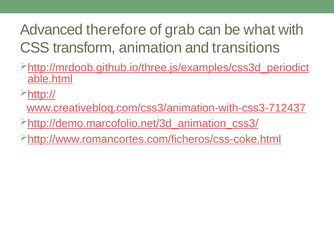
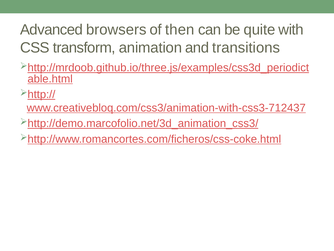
therefore: therefore -> browsers (116, 30)
grab: grab -> then (180, 30)
what: what -> quite (259, 30)
